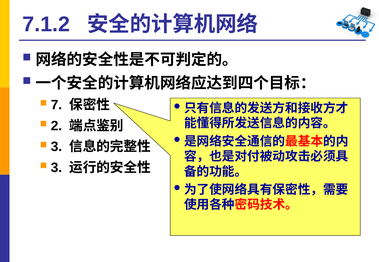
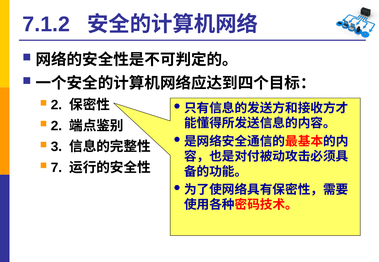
7: 7 -> 2 (57, 105)
3: 3 -> 7 (57, 168)
